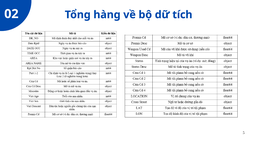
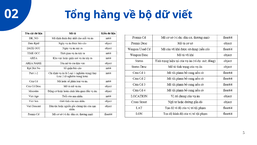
tích: tích -> viết (182, 15)
